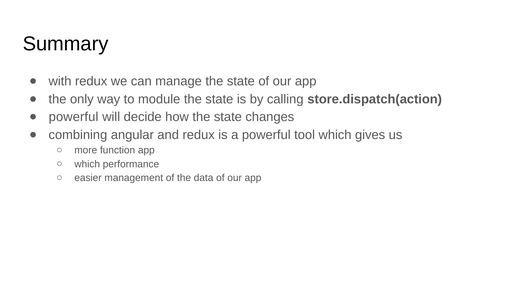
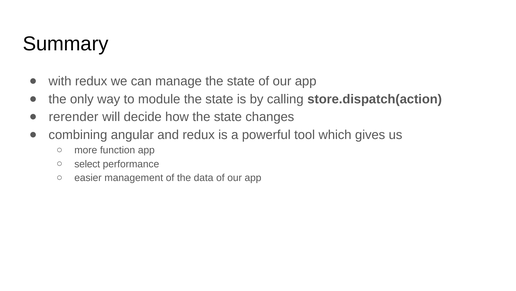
powerful: powerful -> rerender (74, 117)
which: which -> select (87, 164)
